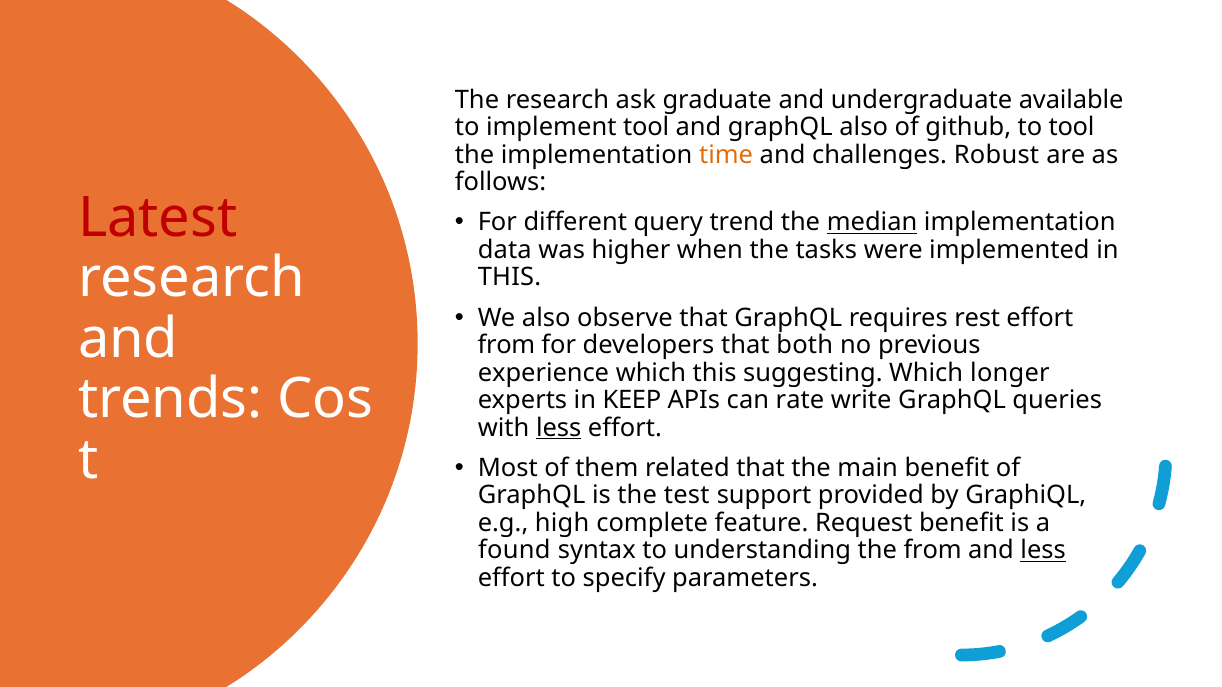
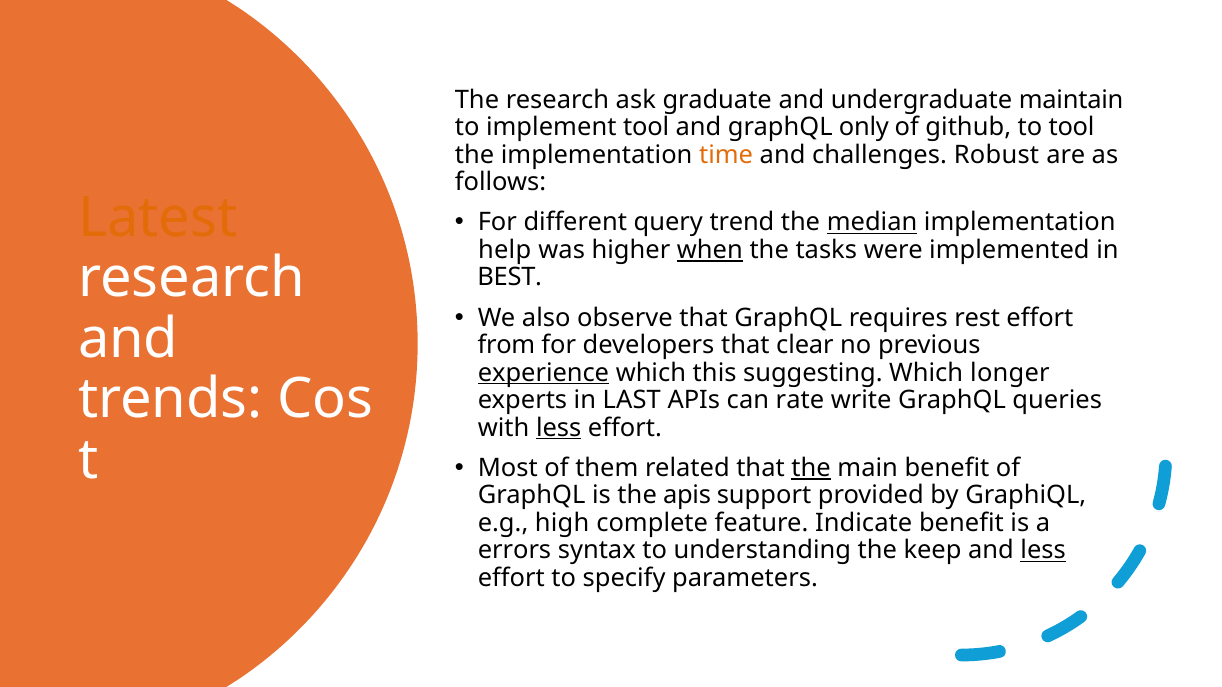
available: available -> maintain (1071, 100)
graphQL also: also -> only (864, 127)
Latest colour: red -> orange (158, 218)
data: data -> help (505, 250)
when underline: none -> present (710, 250)
THIS: THIS -> BEST (510, 278)
both: both -> clear (805, 345)
experience underline: none -> present (543, 373)
KEEP: KEEP -> LAST (632, 400)
the underline: none -> present (811, 468)
the test: test -> apis (687, 496)
Request: Request -> Indicate (864, 523)
found: found -> errors (515, 551)
the from: from -> keep (933, 551)
